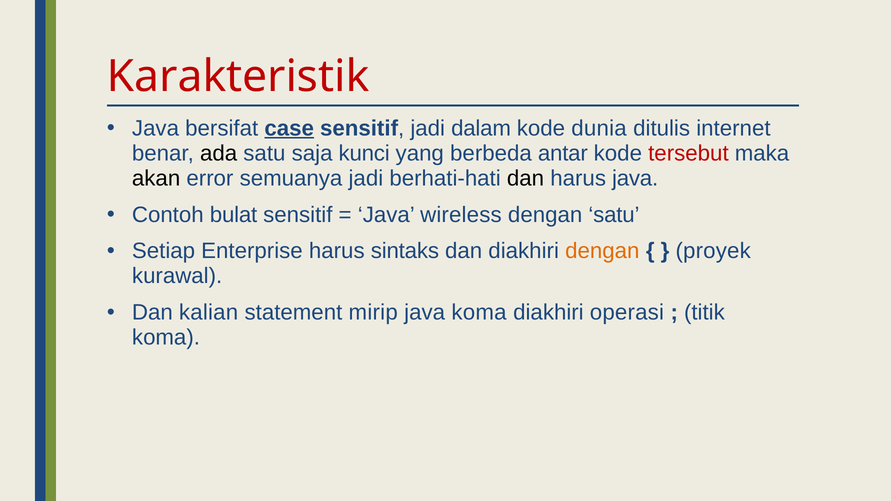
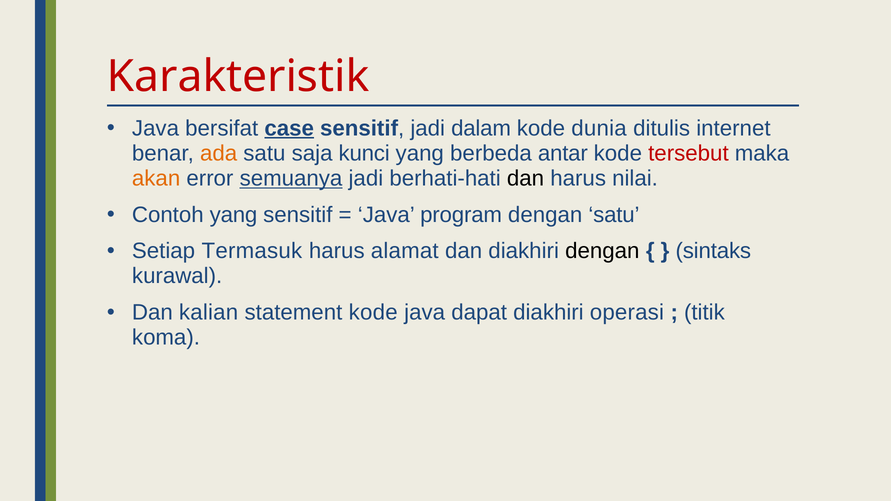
ada colour: black -> orange (219, 153)
akan colour: black -> orange (156, 179)
semuanya underline: none -> present (291, 179)
harus java: java -> nilai (635, 179)
Contoh bulat: bulat -> yang (234, 215)
wireless: wireless -> program (461, 215)
Enterprise: Enterprise -> Termasuk (252, 251)
sintaks: sintaks -> alamat (405, 251)
dengan colour: orange -> black (602, 251)
proyek: proyek -> sintaks (713, 251)
statement mirip: mirip -> kode (373, 313)
java koma: koma -> dapat (479, 313)
